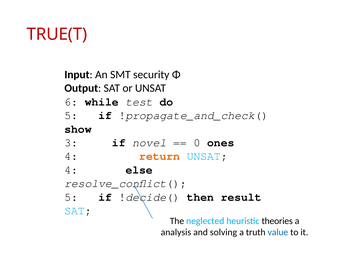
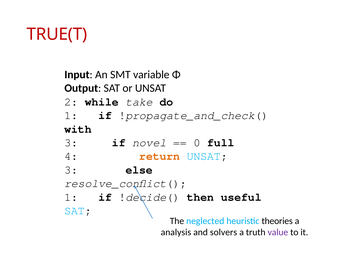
security: security -> variable (151, 75)
6: 6 -> 2 (71, 102)
test: test -> take (139, 102)
5: 5 -> 1 (71, 115)
show: show -> with (78, 129)
ones: ones -> full (221, 143)
4: 4 -> 3 (71, 170)
5: 5 -> 1 (71, 197)
result: result -> useful (241, 197)
solving: solving -> solvers (224, 232)
value colour: blue -> purple (278, 232)
